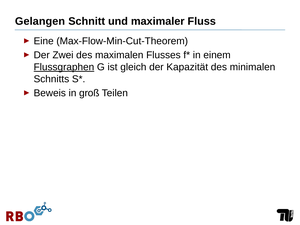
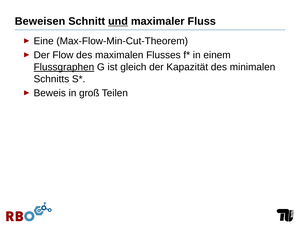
Gelangen: Gelangen -> Beweisen (40, 21)
und underline: none -> present (118, 21)
Zwei: Zwei -> Flow (63, 55)
